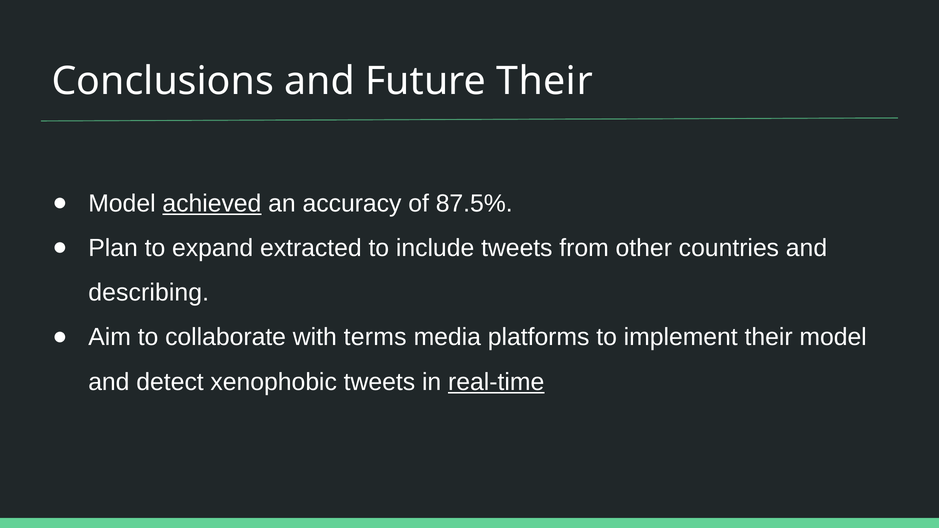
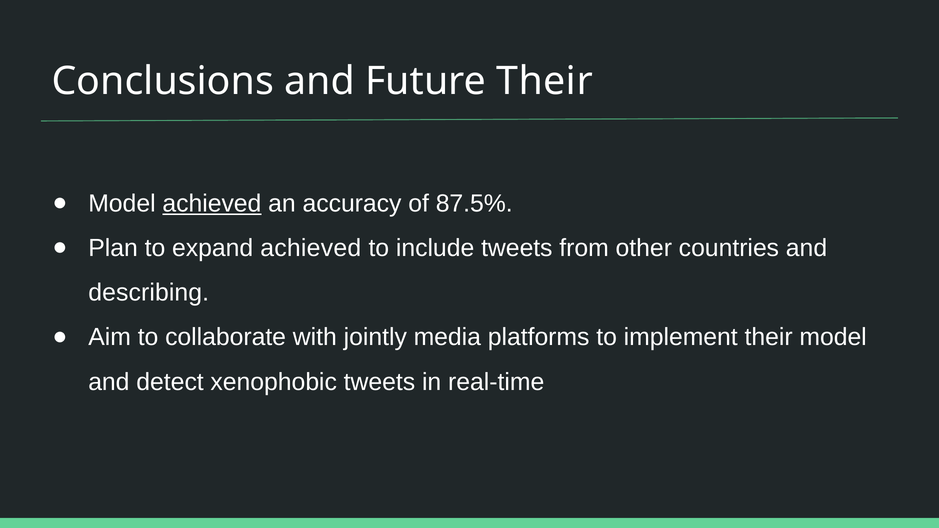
expand extracted: extracted -> achieved (311, 248)
terms: terms -> jointly (375, 337)
real-time underline: present -> none (496, 382)
